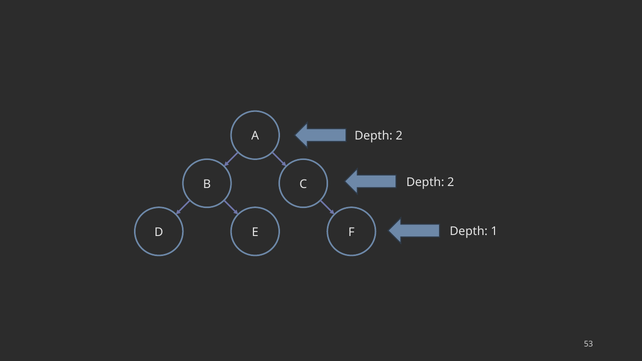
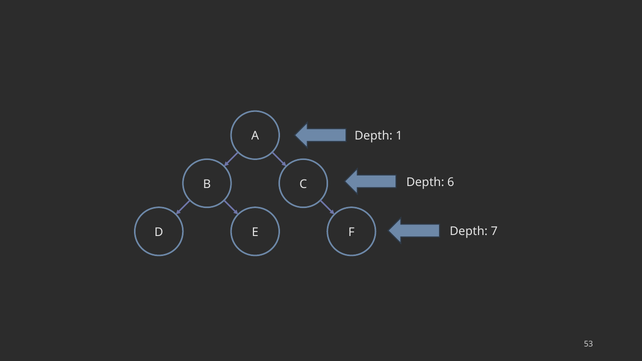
2: 2 -> 1 (399, 136)
2: 2 -> 6 (451, 182)
1: 1 -> 7 (494, 231)
